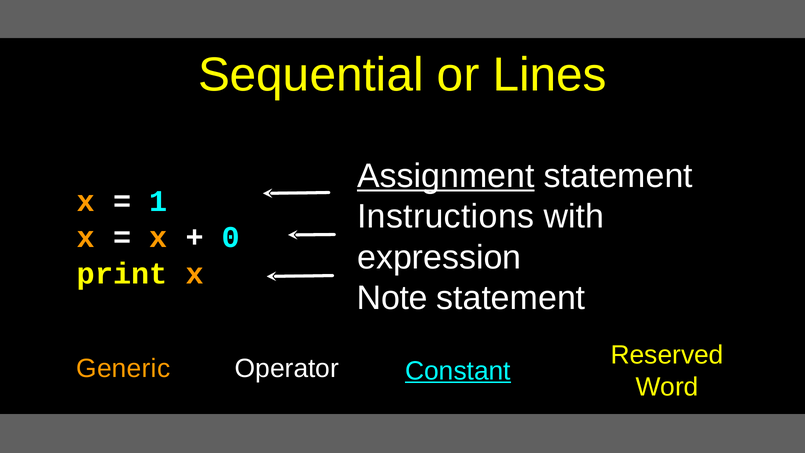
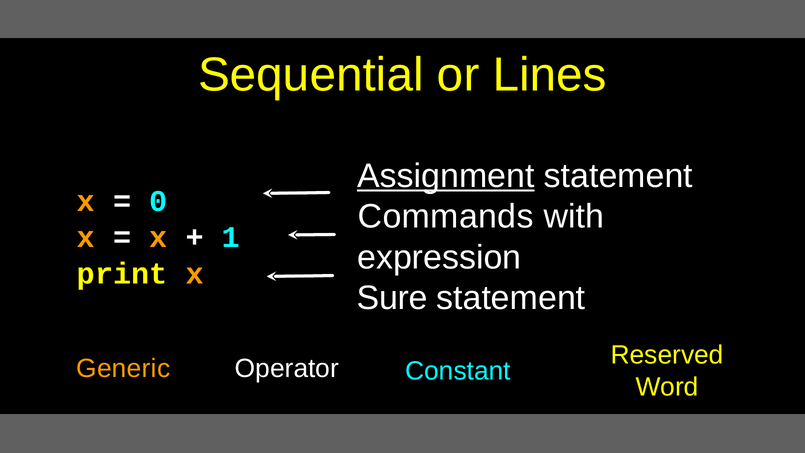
1: 1 -> 0 (158, 201)
Instructions: Instructions -> Commands (446, 217)
0: 0 -> 1 (231, 237)
Note: Note -> Sure (392, 298)
Constant underline: present -> none (458, 371)
